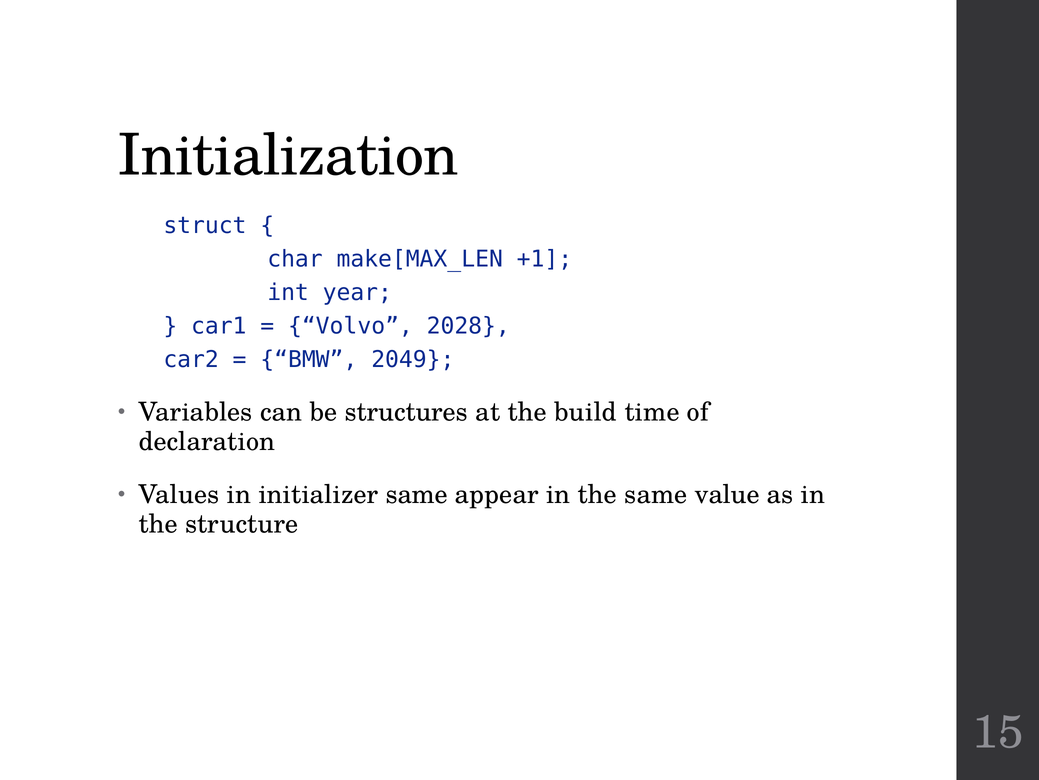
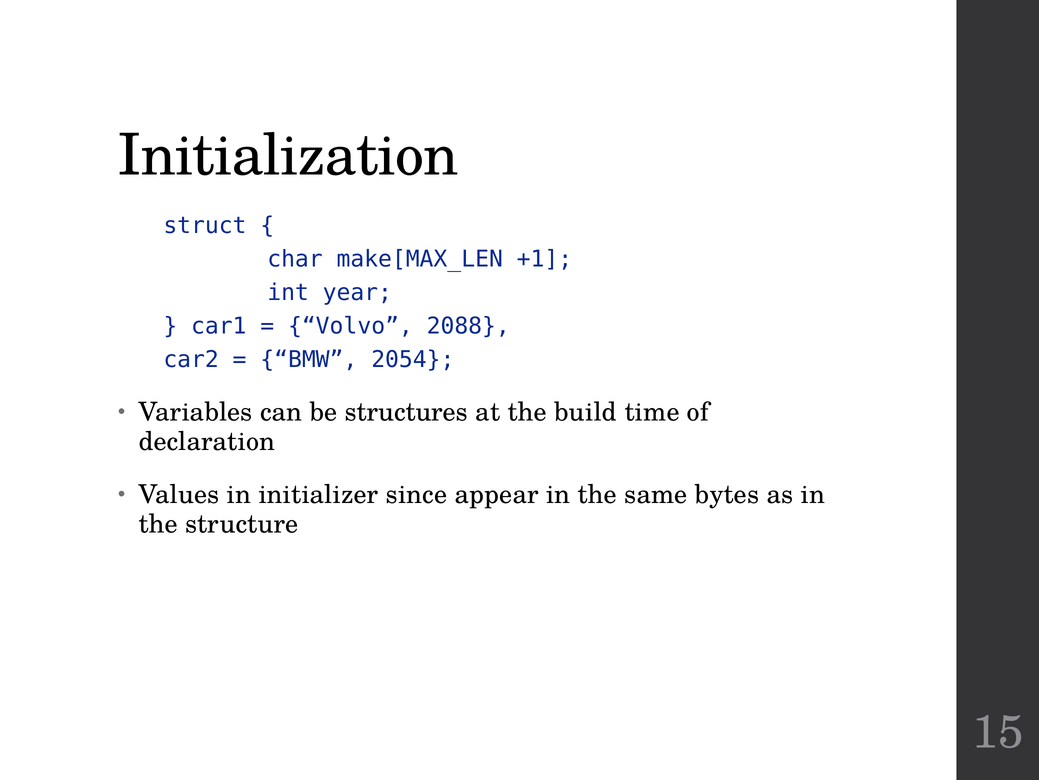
2028: 2028 -> 2088 (468, 326)
2049: 2049 -> 2054 (413, 359)
initializer same: same -> since (416, 494)
value: value -> bytes (727, 494)
